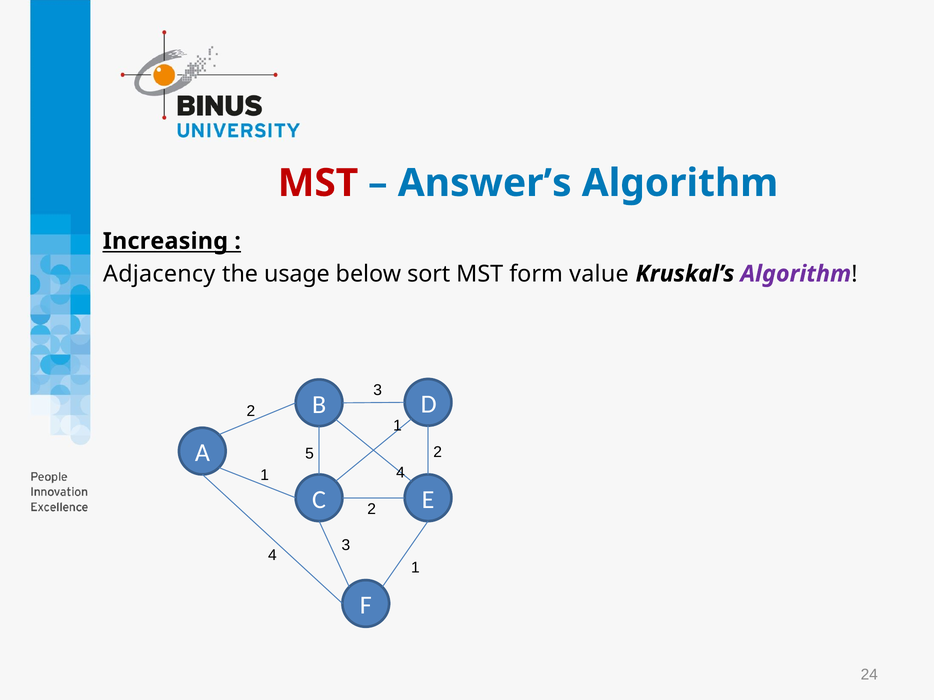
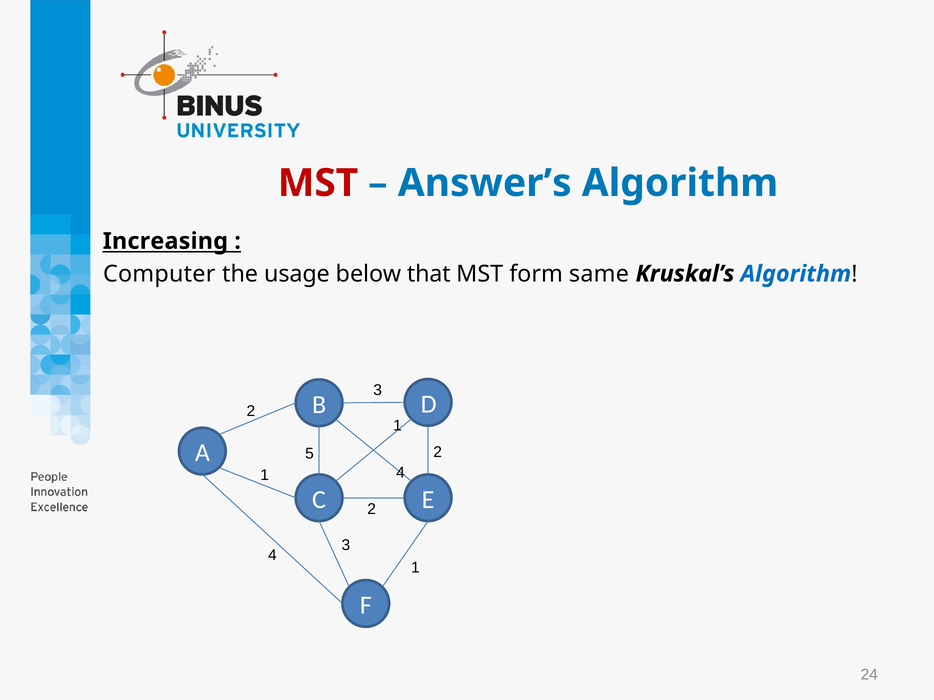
Adjacency: Adjacency -> Computer (159, 274)
sort: sort -> that (429, 274)
value: value -> same (599, 274)
Algorithm colour: purple -> blue (796, 274)
